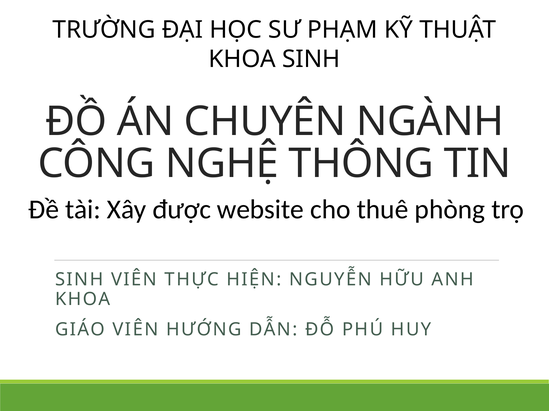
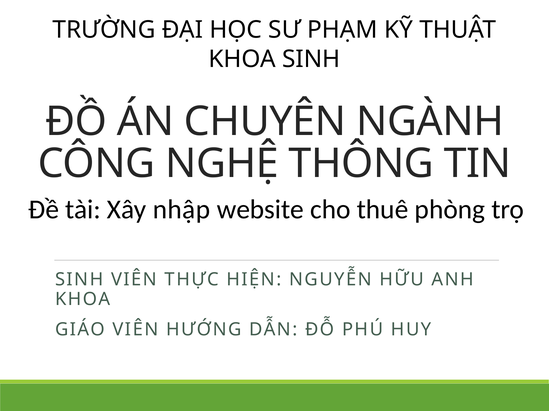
được: được -> nhập (181, 210)
